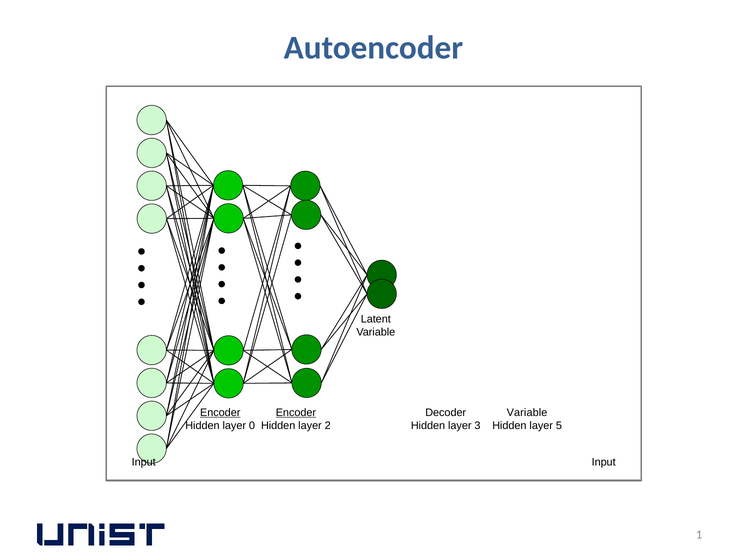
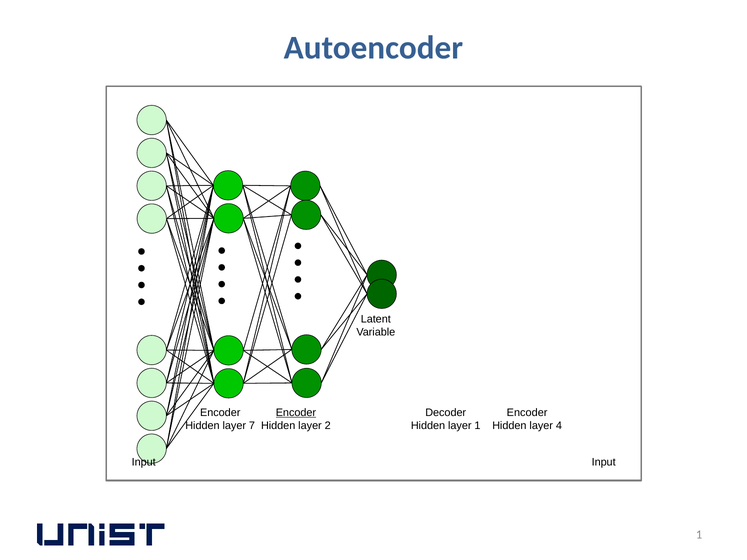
Encoder underline: present -> none (220, 413)
Variable: Variable -> Encoder (527, 413)
0: 0 -> 7 (252, 426)
layer 3: 3 -> 1 (478, 426)
5: 5 -> 4 (559, 426)
